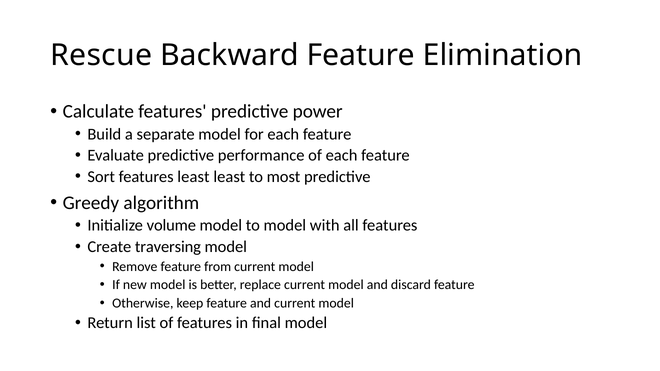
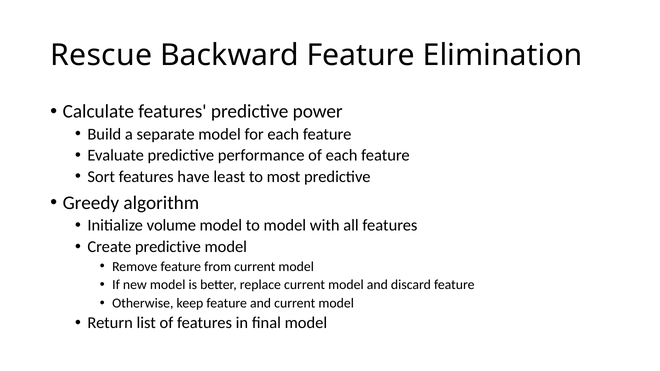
features least: least -> have (193, 177)
Create traversing: traversing -> predictive (168, 247)
